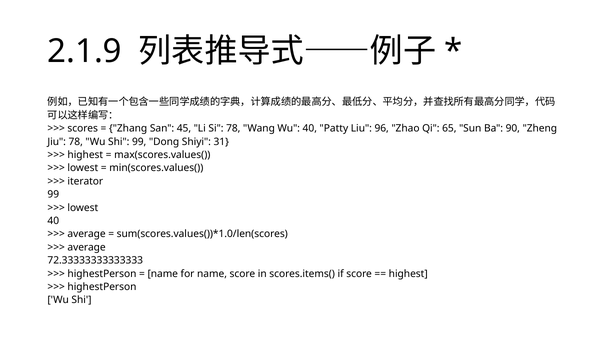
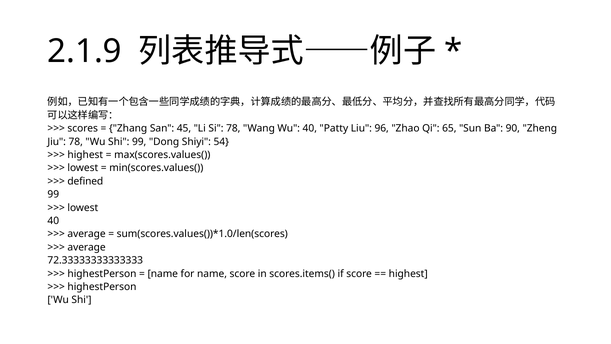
31: 31 -> 54 (221, 142)
iterator: iterator -> defined (85, 181)
